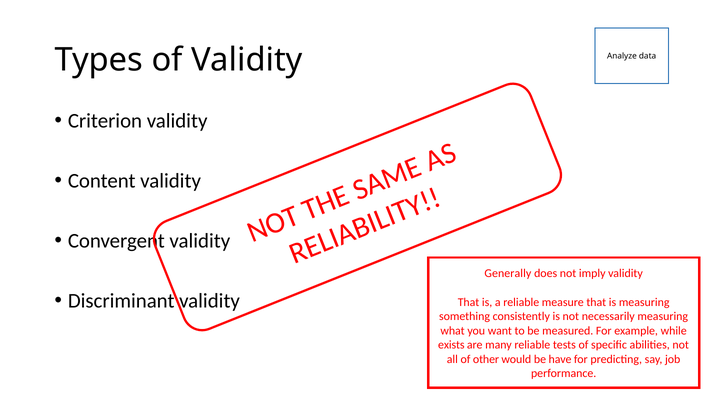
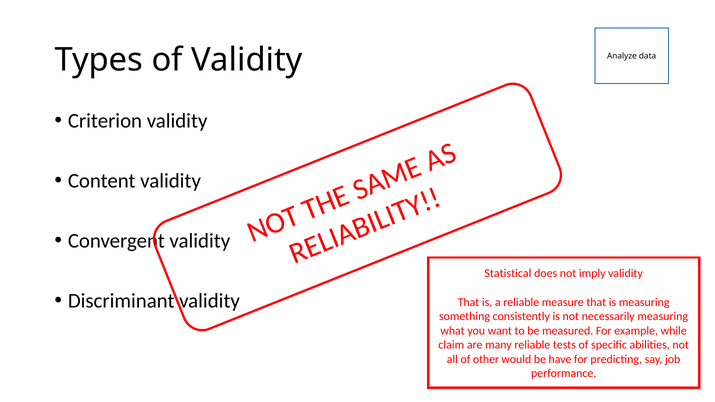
Generally: Generally -> Statistical (508, 274)
exists: exists -> claim (451, 345)
